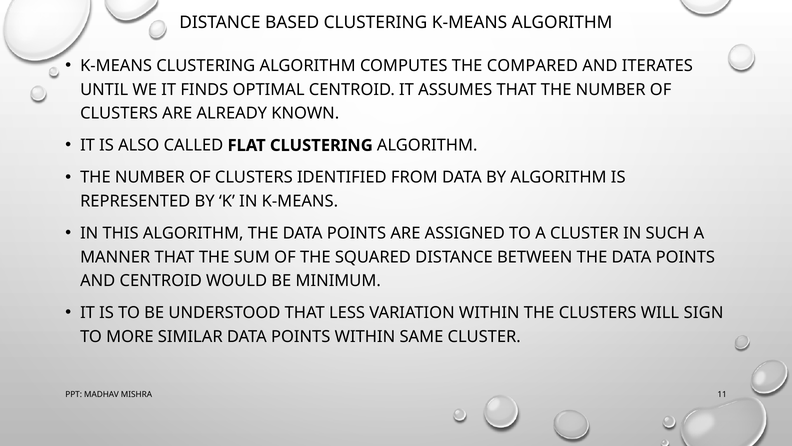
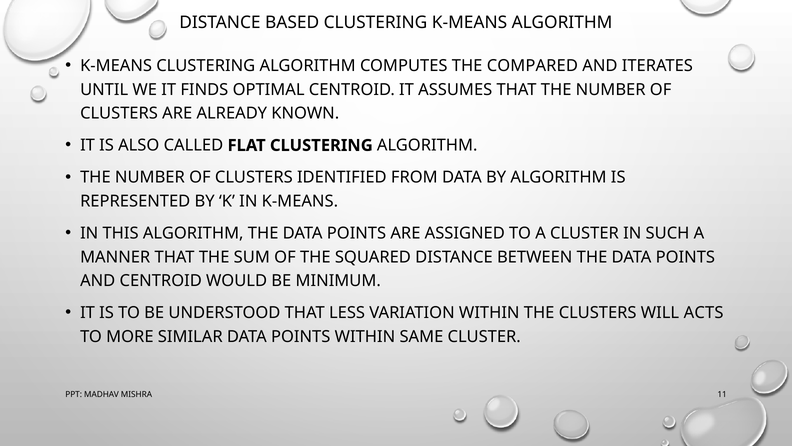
SIGN: SIGN -> ACTS (704, 313)
